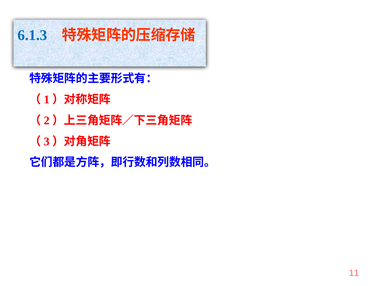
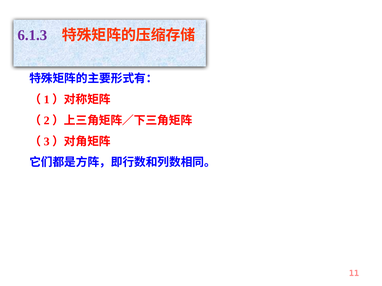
6.1.3 colour: blue -> purple (32, 35)
